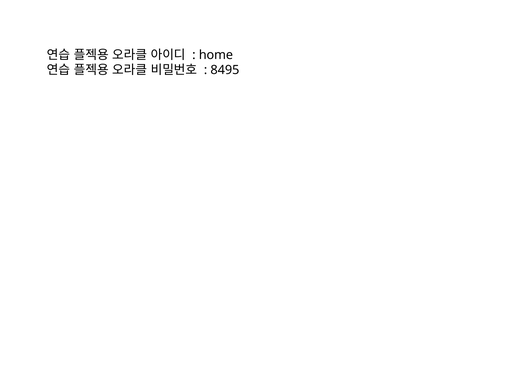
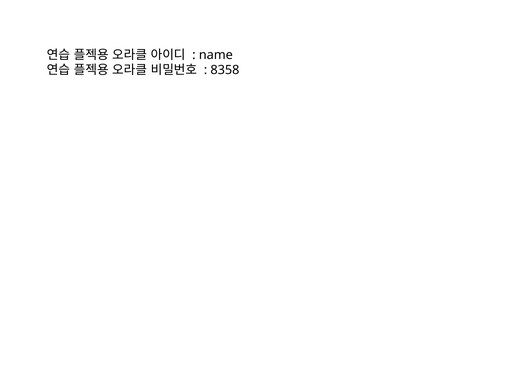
home: home -> name (216, 55)
8495: 8495 -> 8358 (225, 70)
